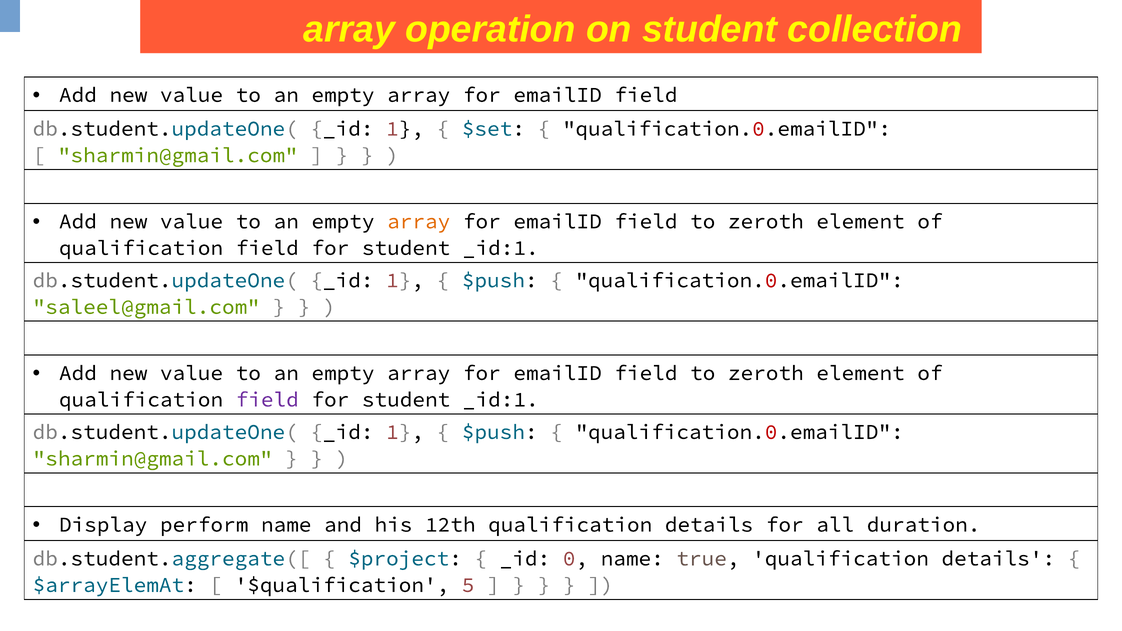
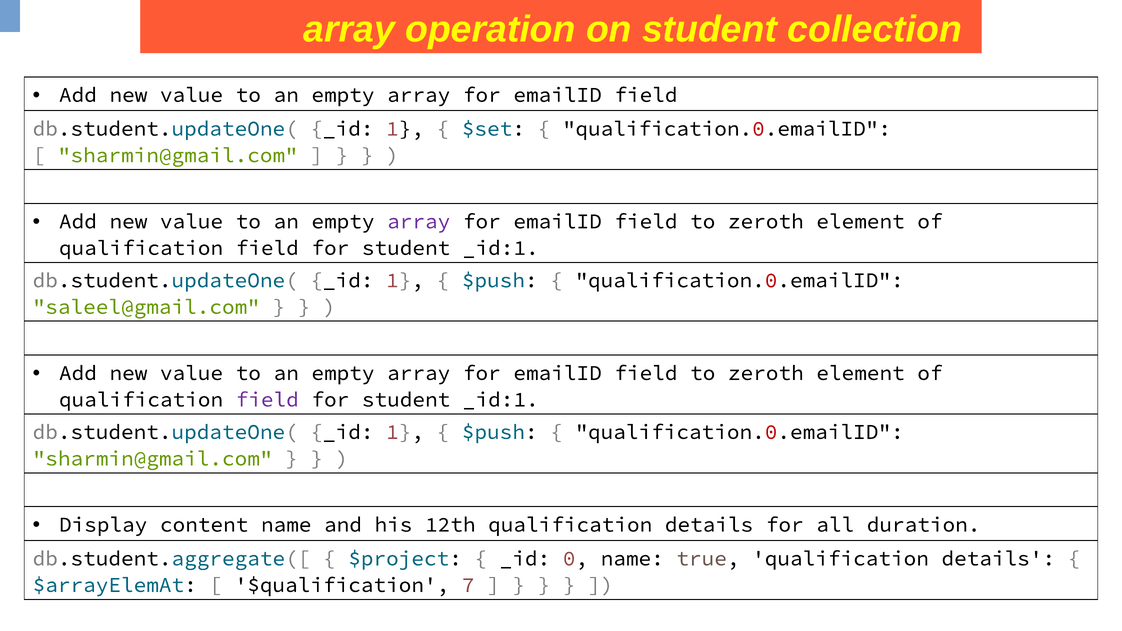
array colour: orange -> purple (419, 221)
perform: perform -> content (204, 525)
5: 5 -> 7 (468, 585)
